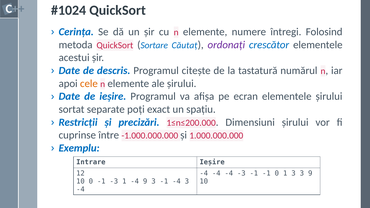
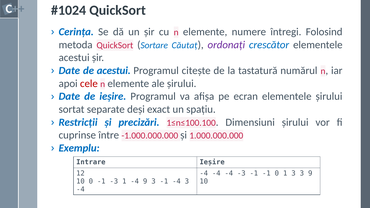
de descris: descris -> acestui (114, 71)
cele colour: orange -> red (89, 84)
poți: poți -> deși (136, 109)
1≤n≤200.000: 1≤n≤200.000 -> 1≤n≤100.100 (191, 123)
